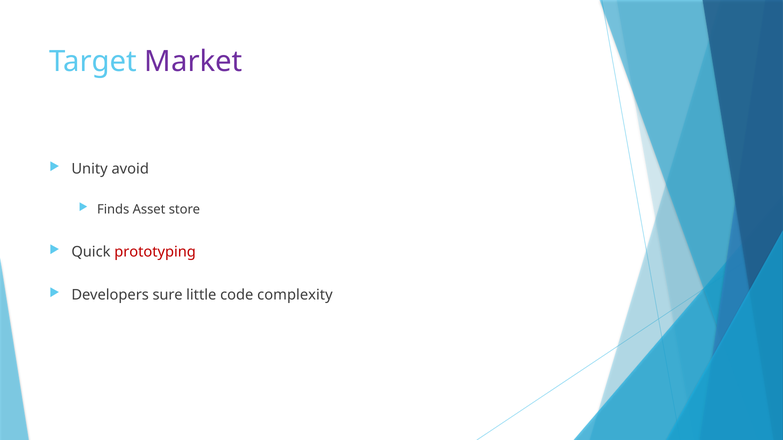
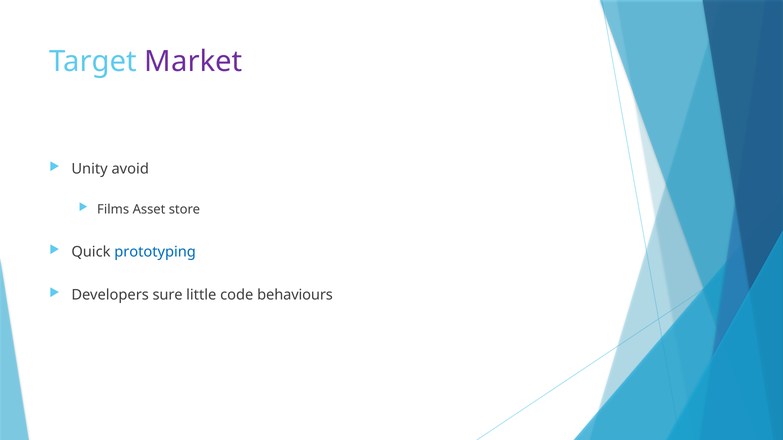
Finds: Finds -> Films (113, 209)
prototyping colour: red -> blue (155, 252)
complexity: complexity -> behaviours (295, 295)
